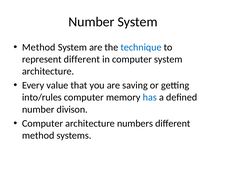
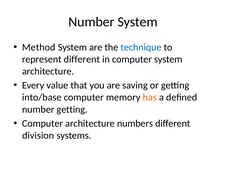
into/rules: into/rules -> into/base (42, 98)
has colour: blue -> orange (150, 98)
number divison: divison -> getting (72, 110)
method: method -> division (38, 136)
